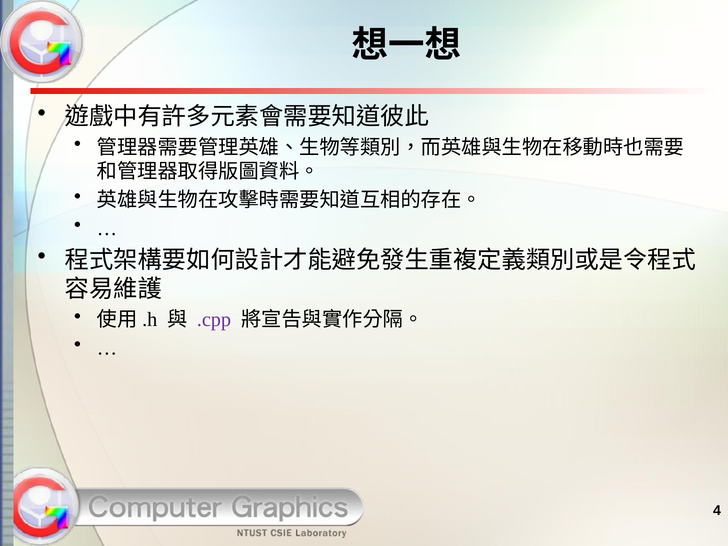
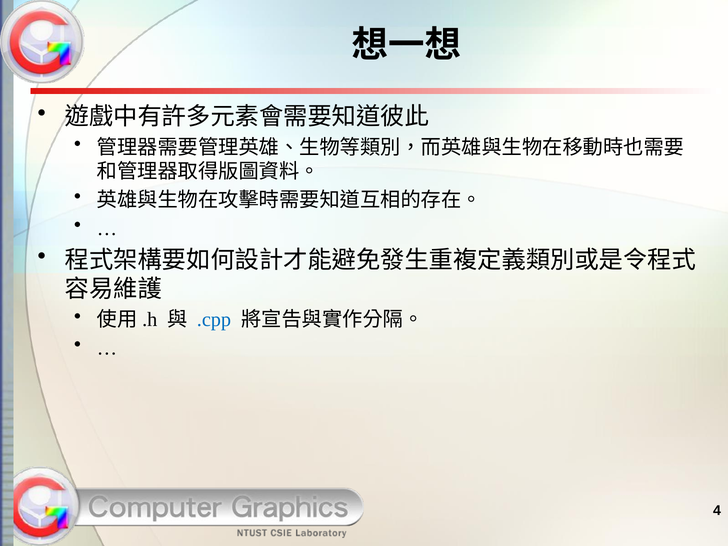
.cpp colour: purple -> blue (214, 320)
